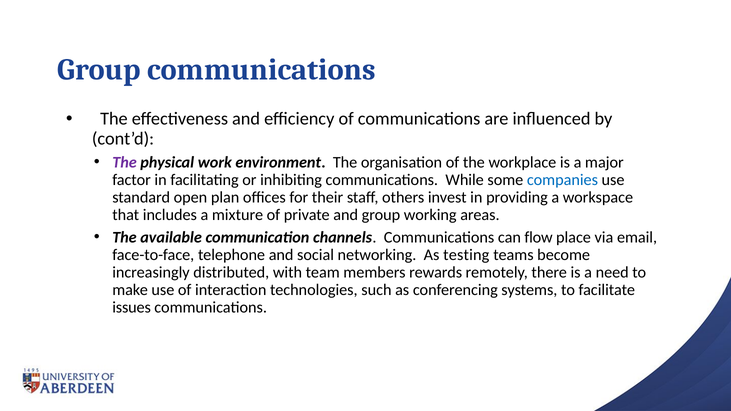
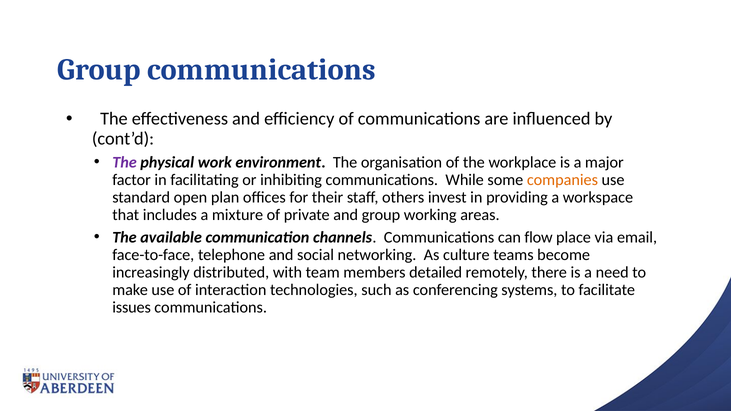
companies colour: blue -> orange (562, 180)
testing: testing -> culture (466, 255)
rewards: rewards -> detailed (436, 272)
